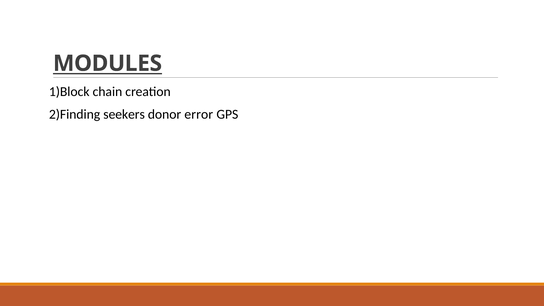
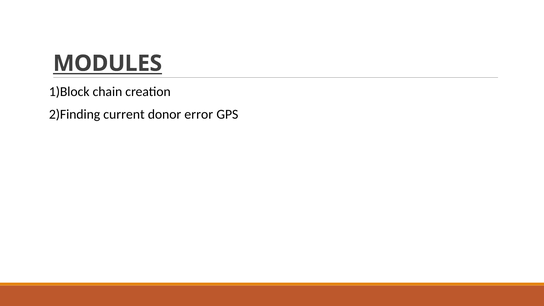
seekers: seekers -> current (124, 114)
